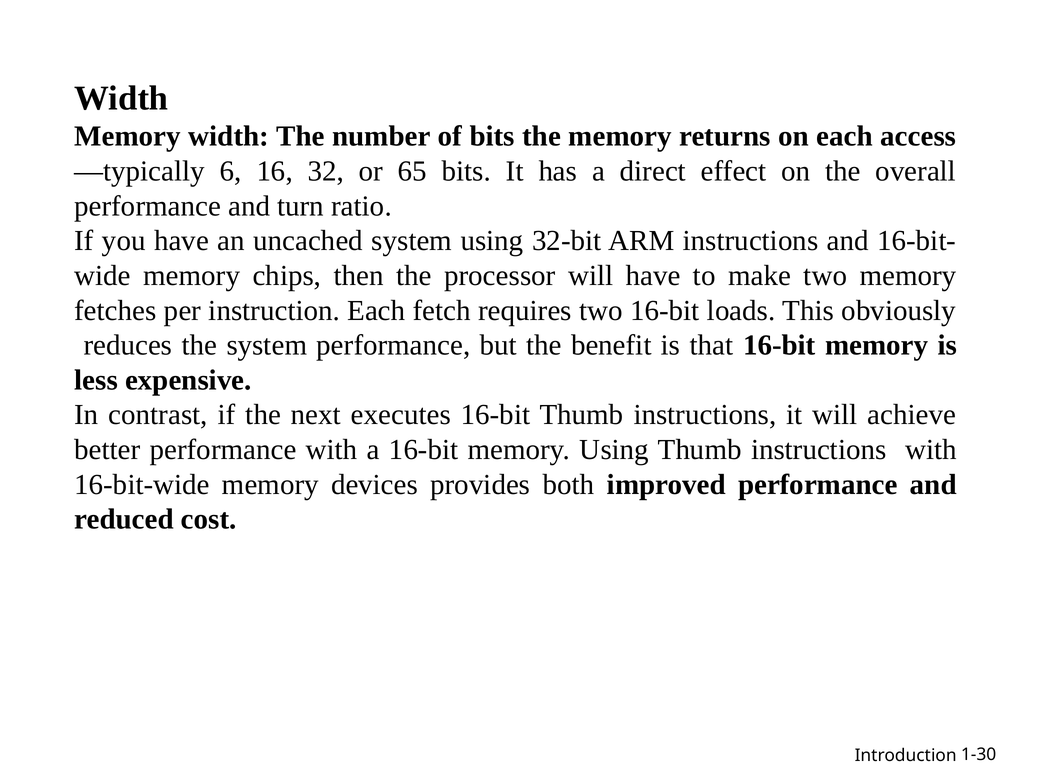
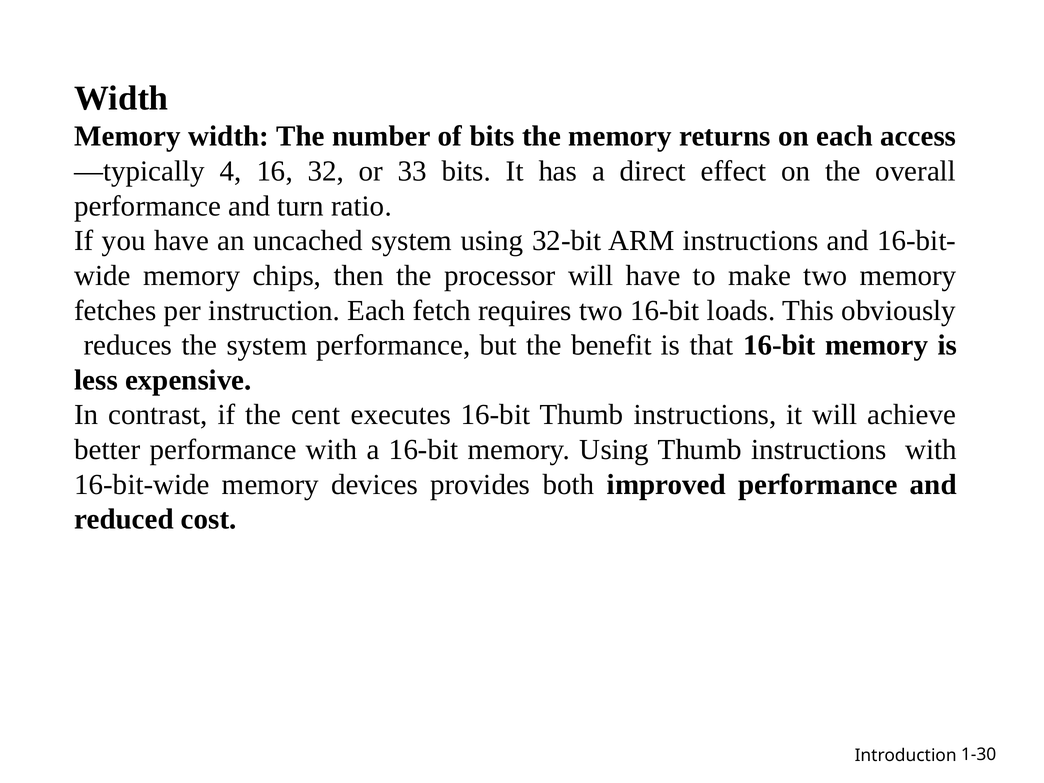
6: 6 -> 4 (231, 171)
65: 65 -> 33 (412, 171)
next: next -> cent (316, 415)
